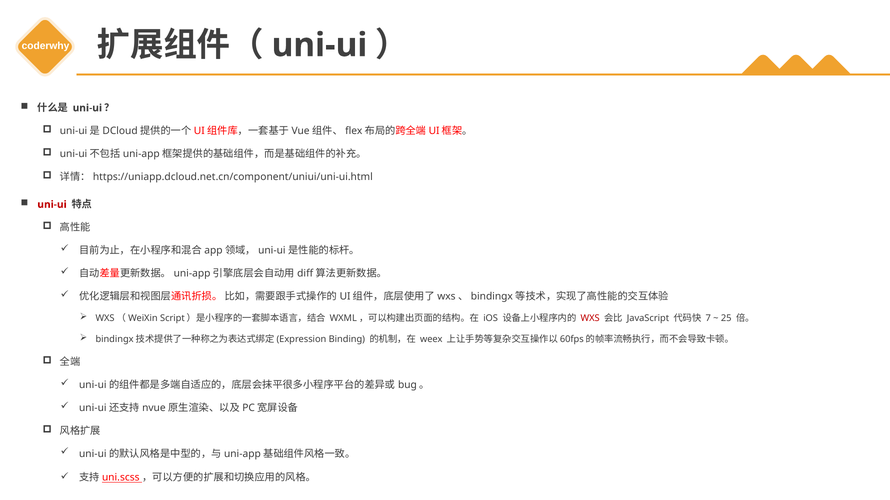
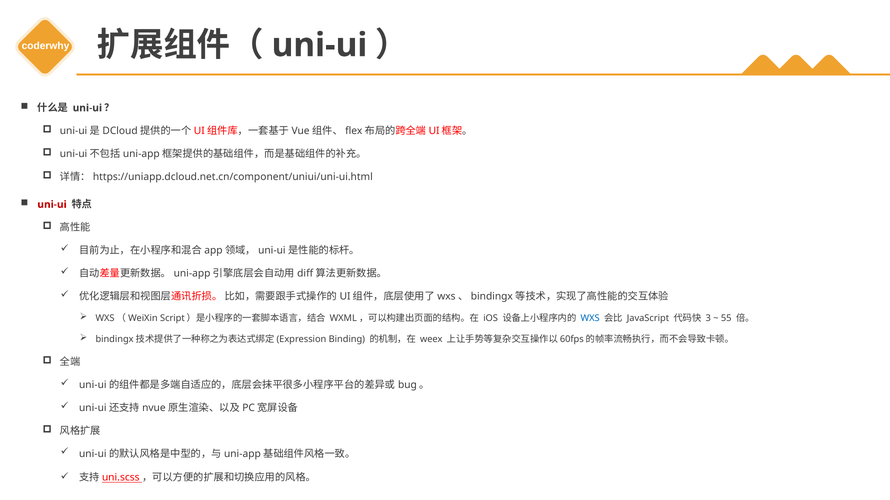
WXS colour: red -> blue (590, 319)
7: 7 -> 3 (708, 319)
25: 25 -> 55 (726, 319)
